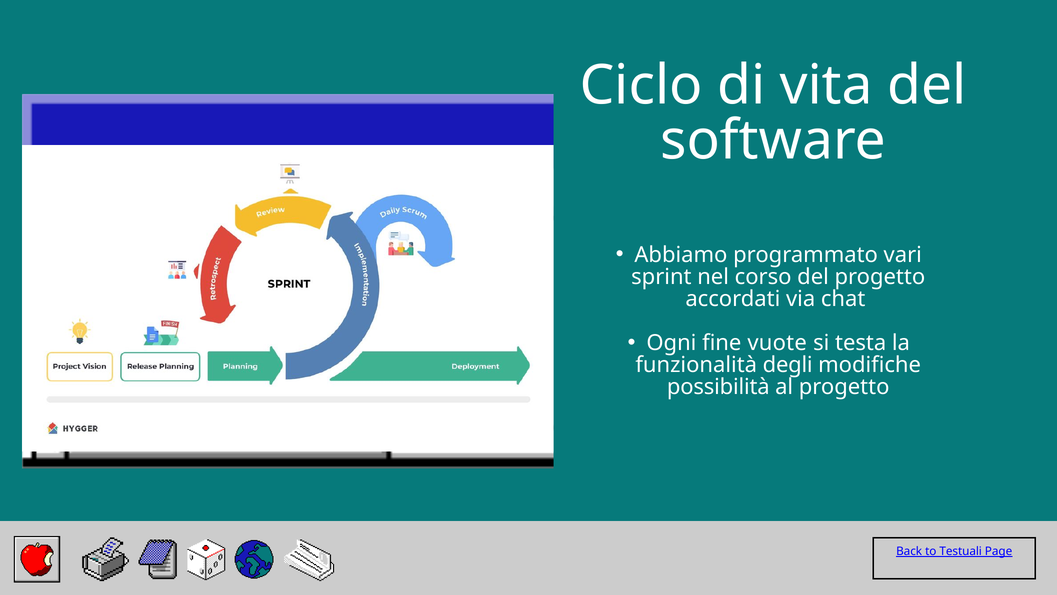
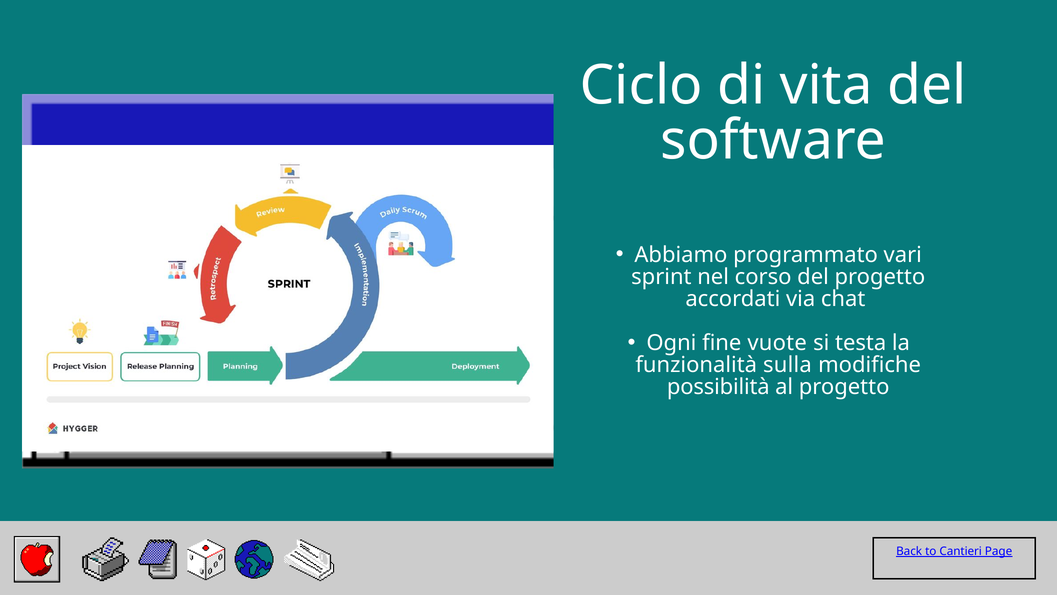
degli: degli -> sulla (787, 365)
Testuali: Testuali -> Cantieri (961, 551)
